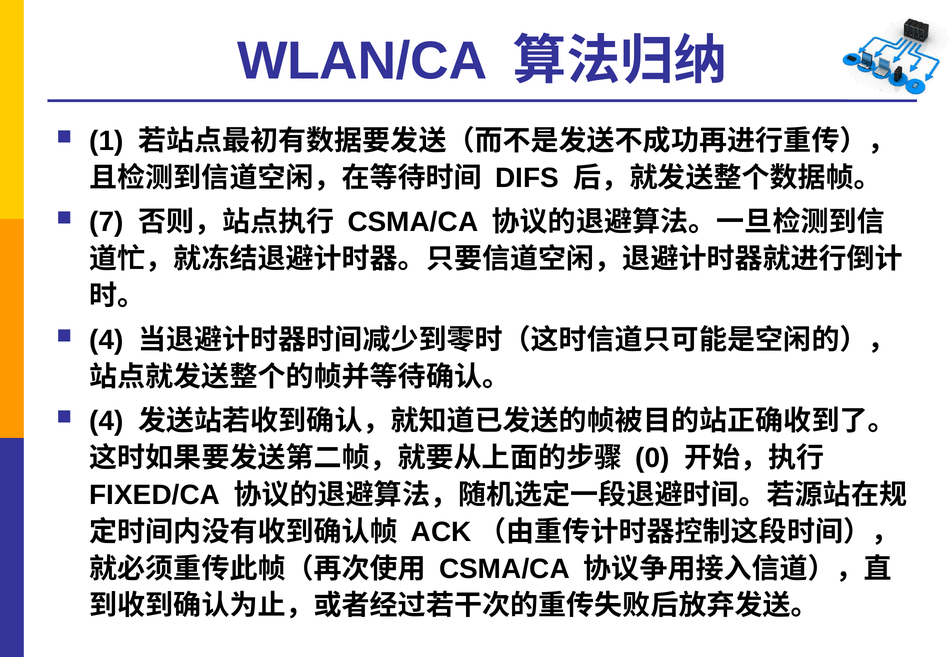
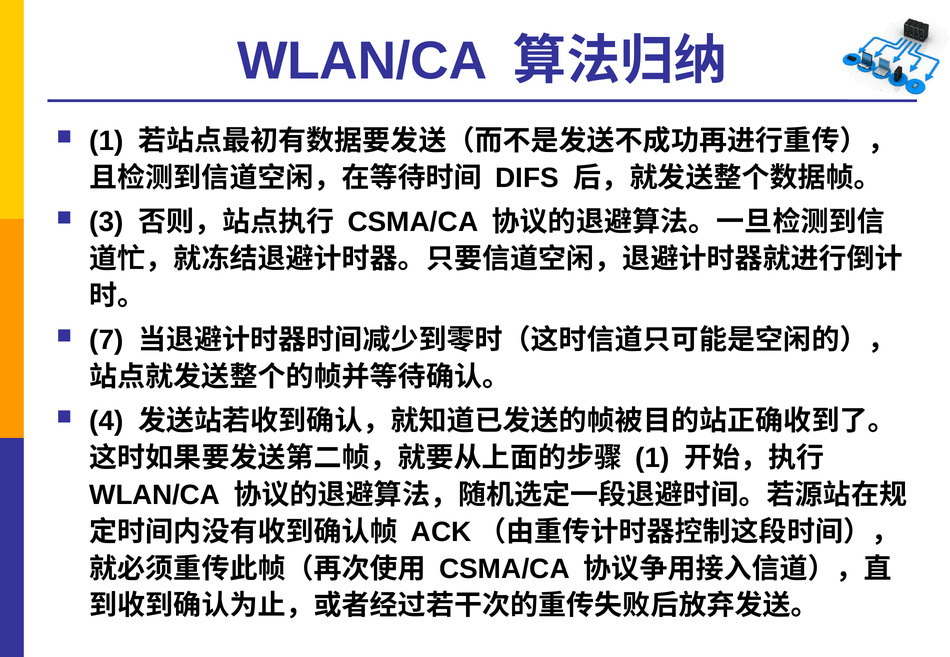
7: 7 -> 3 (106, 222)
4: 4 -> 7 (106, 340)
0: 0 -> 1 (653, 459)
FIXED/CA: FIXED/CA -> WLAN/CA (155, 496)
